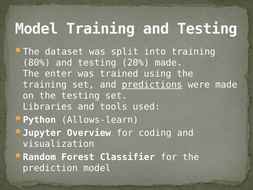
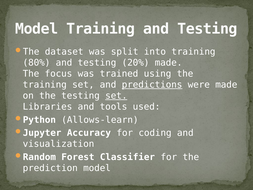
enter: enter -> focus (58, 74)
set underline: none -> present (116, 96)
Overview: Overview -> Accuracy (89, 133)
